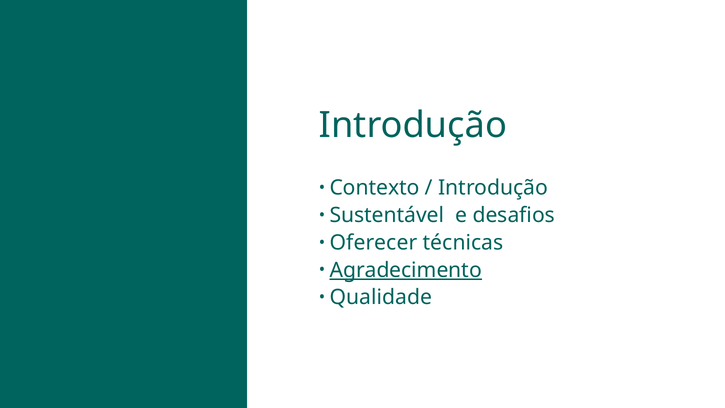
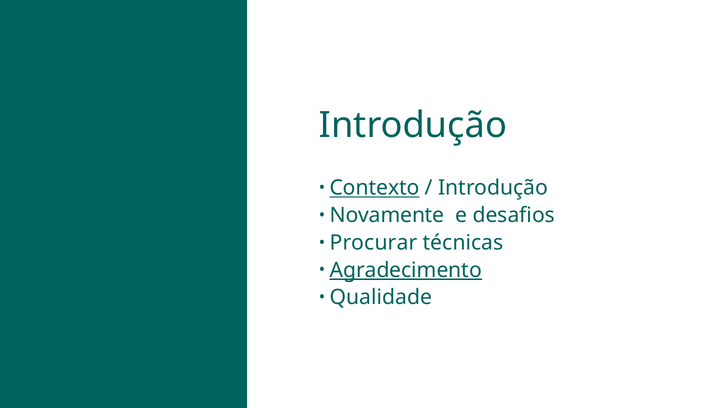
Contexto underline: none -> present (375, 188)
Sustentável: Sustentável -> Novamente (387, 215)
Oferecer: Oferecer -> Procurar (373, 243)
